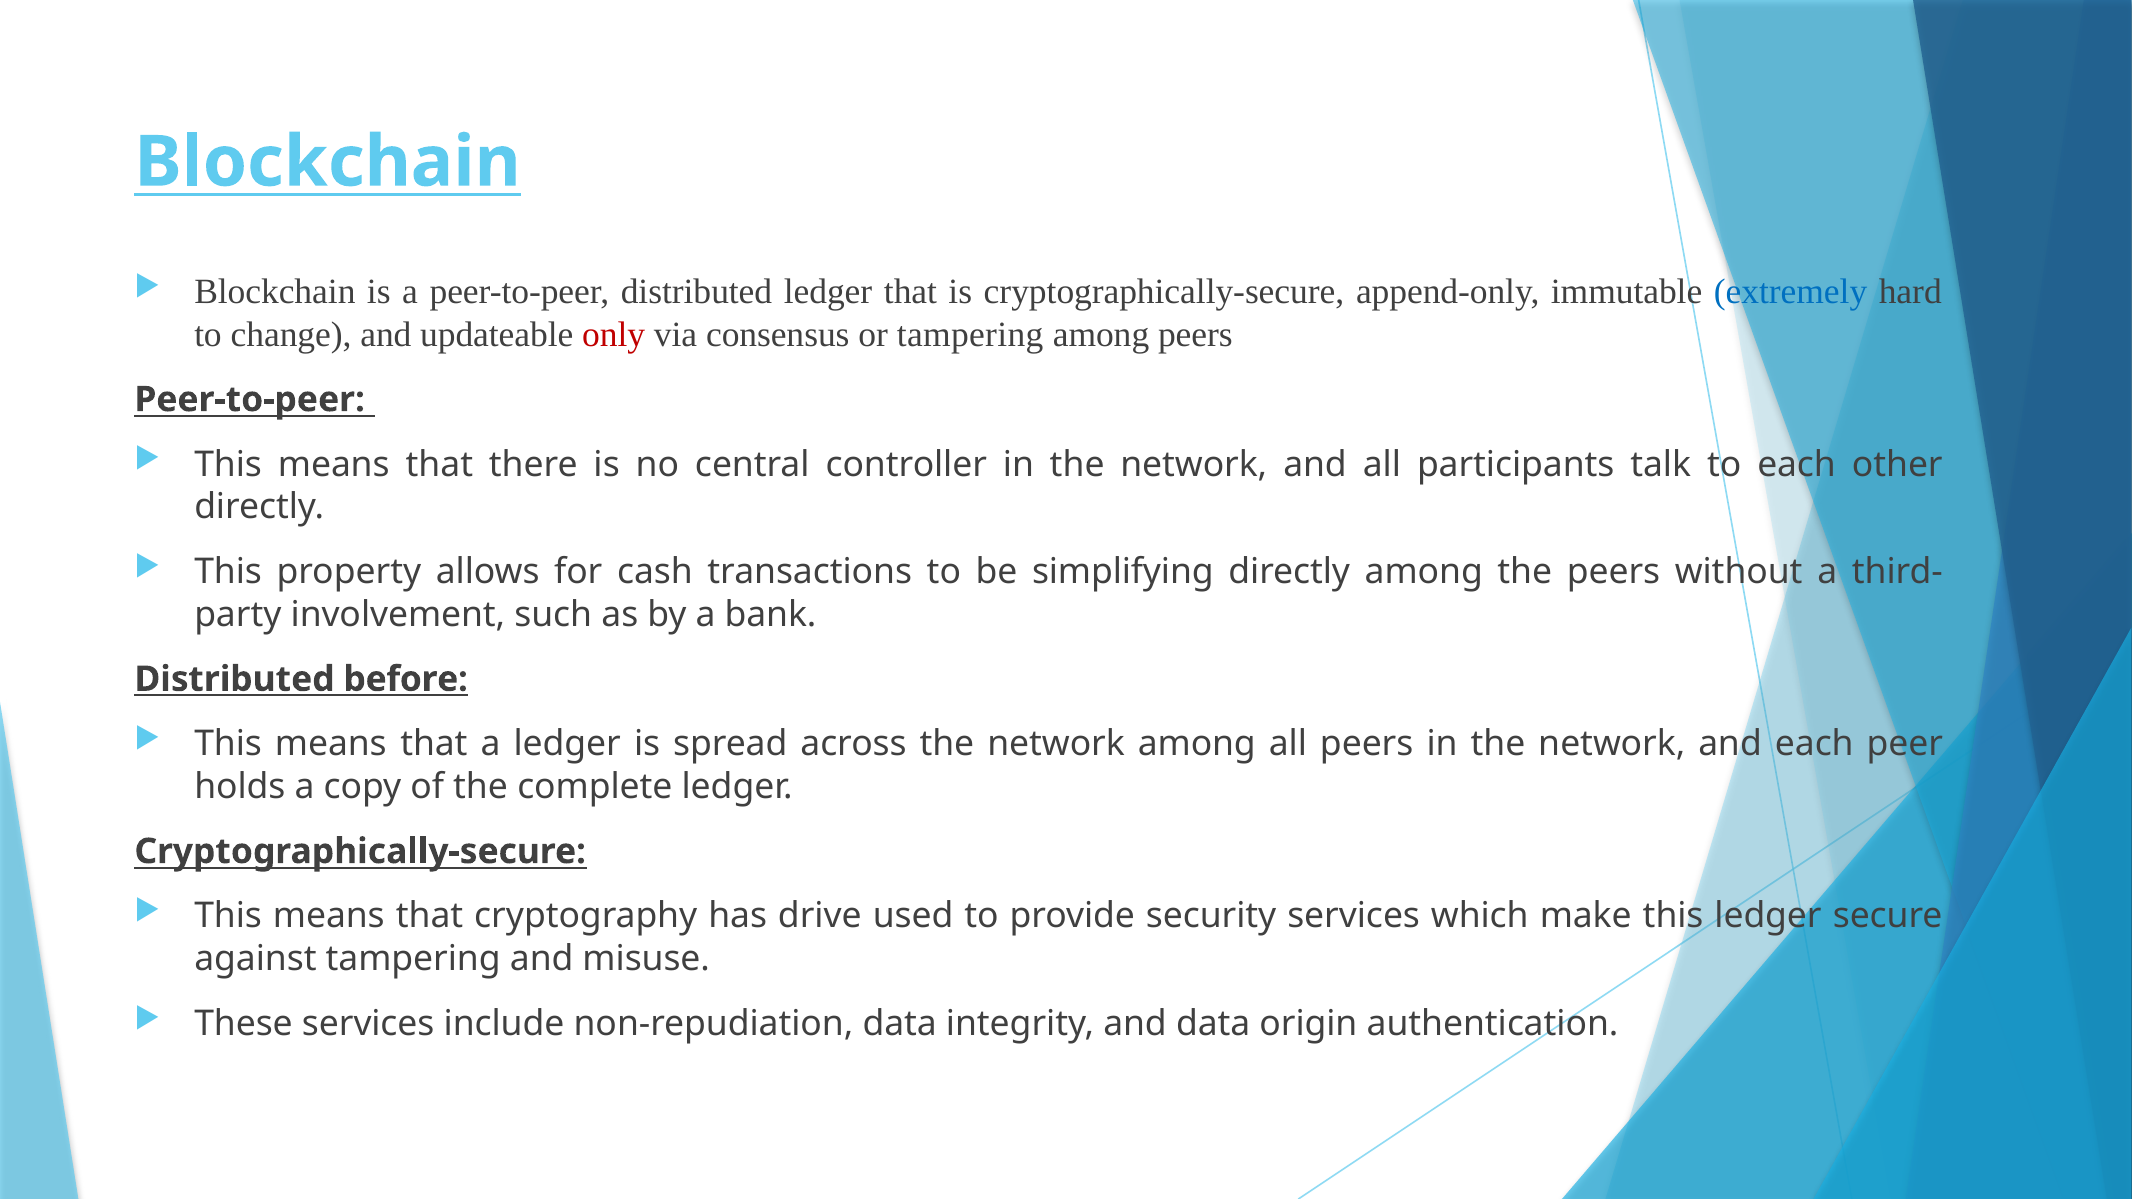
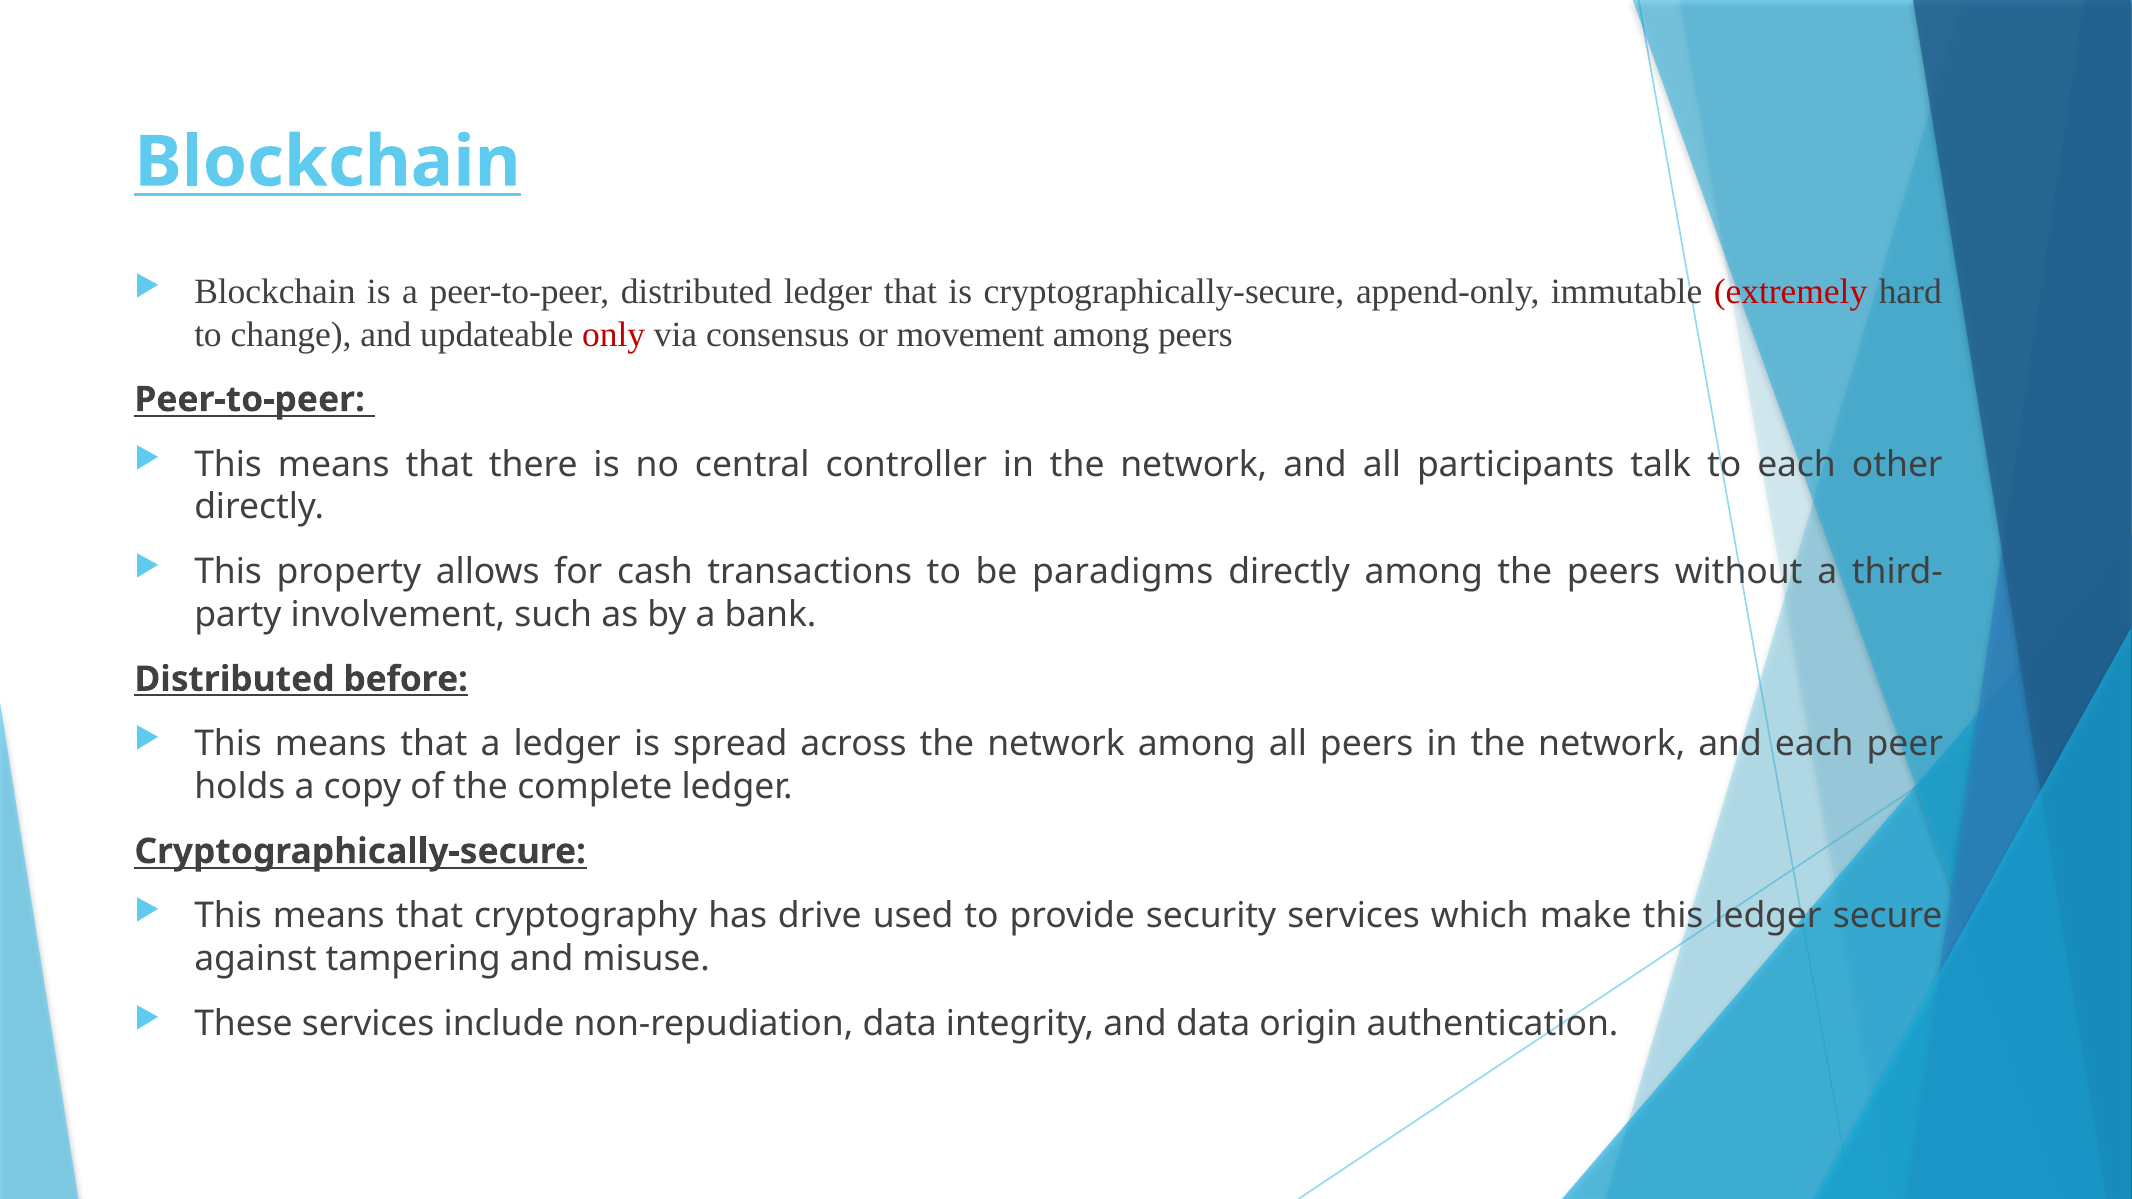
extremely colour: blue -> red (1791, 292)
or tampering: tampering -> movement (970, 335)
simplifying: simplifying -> paradigms (1123, 572)
